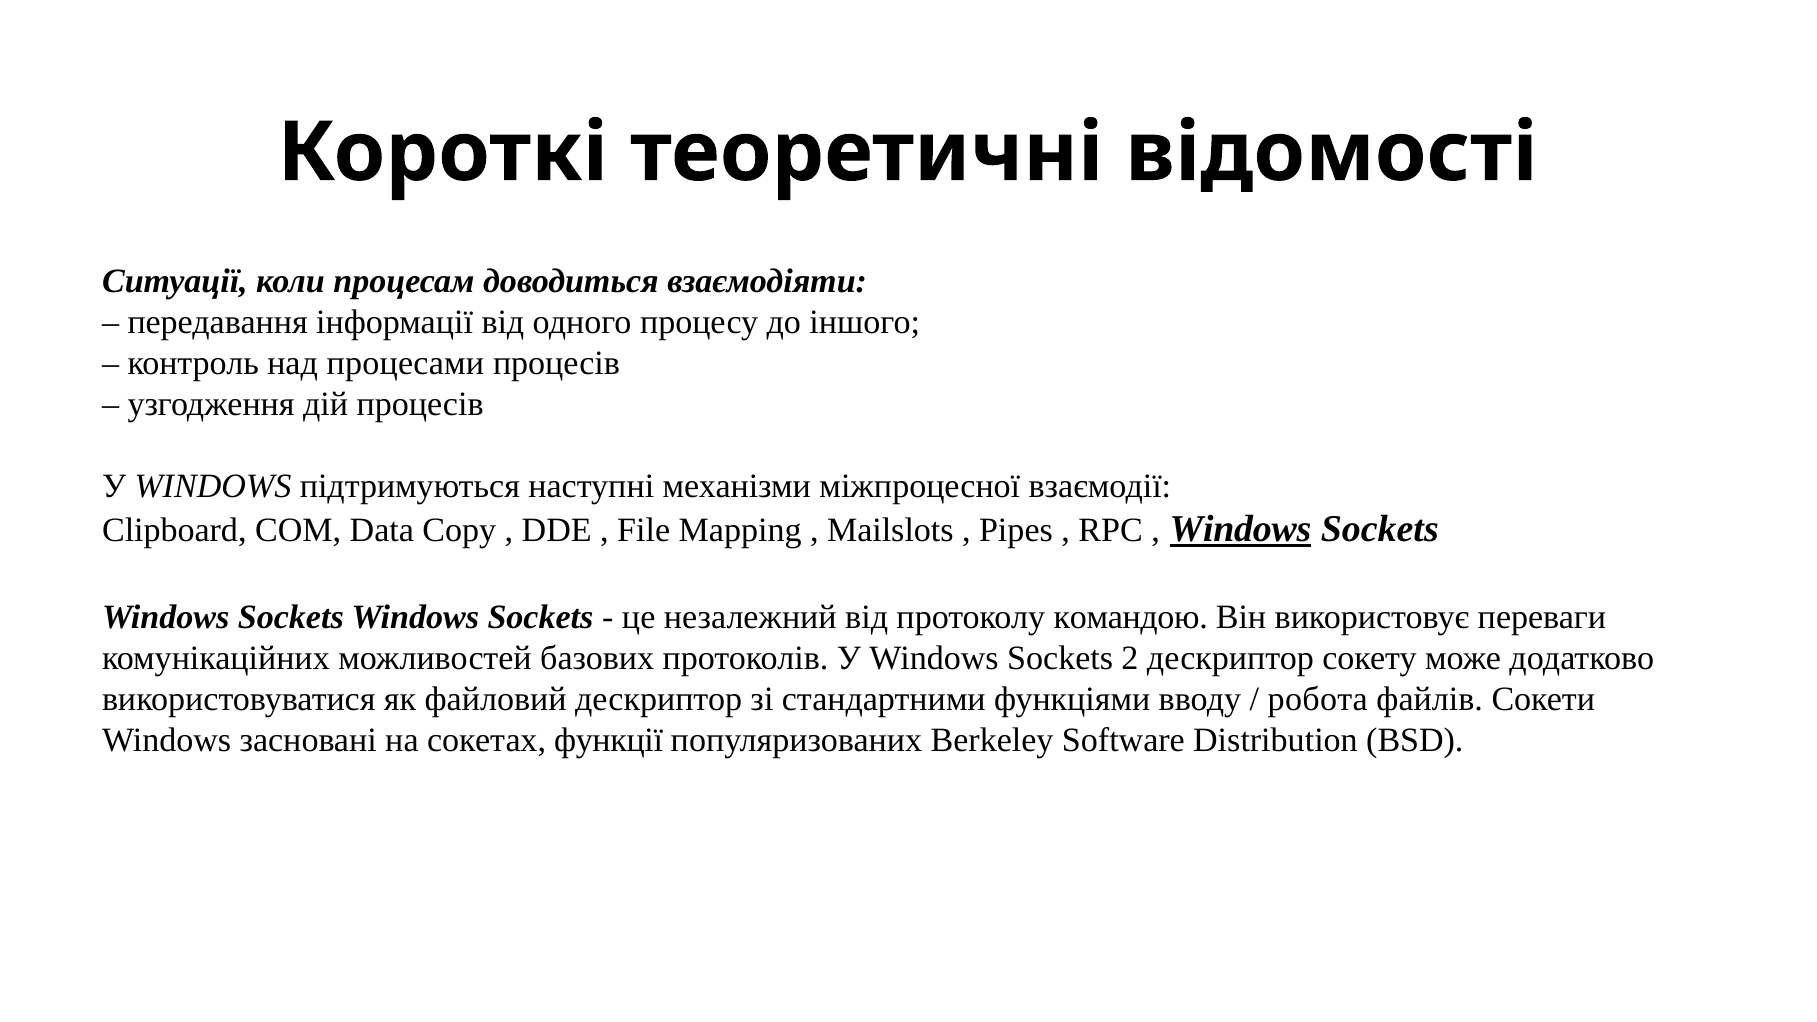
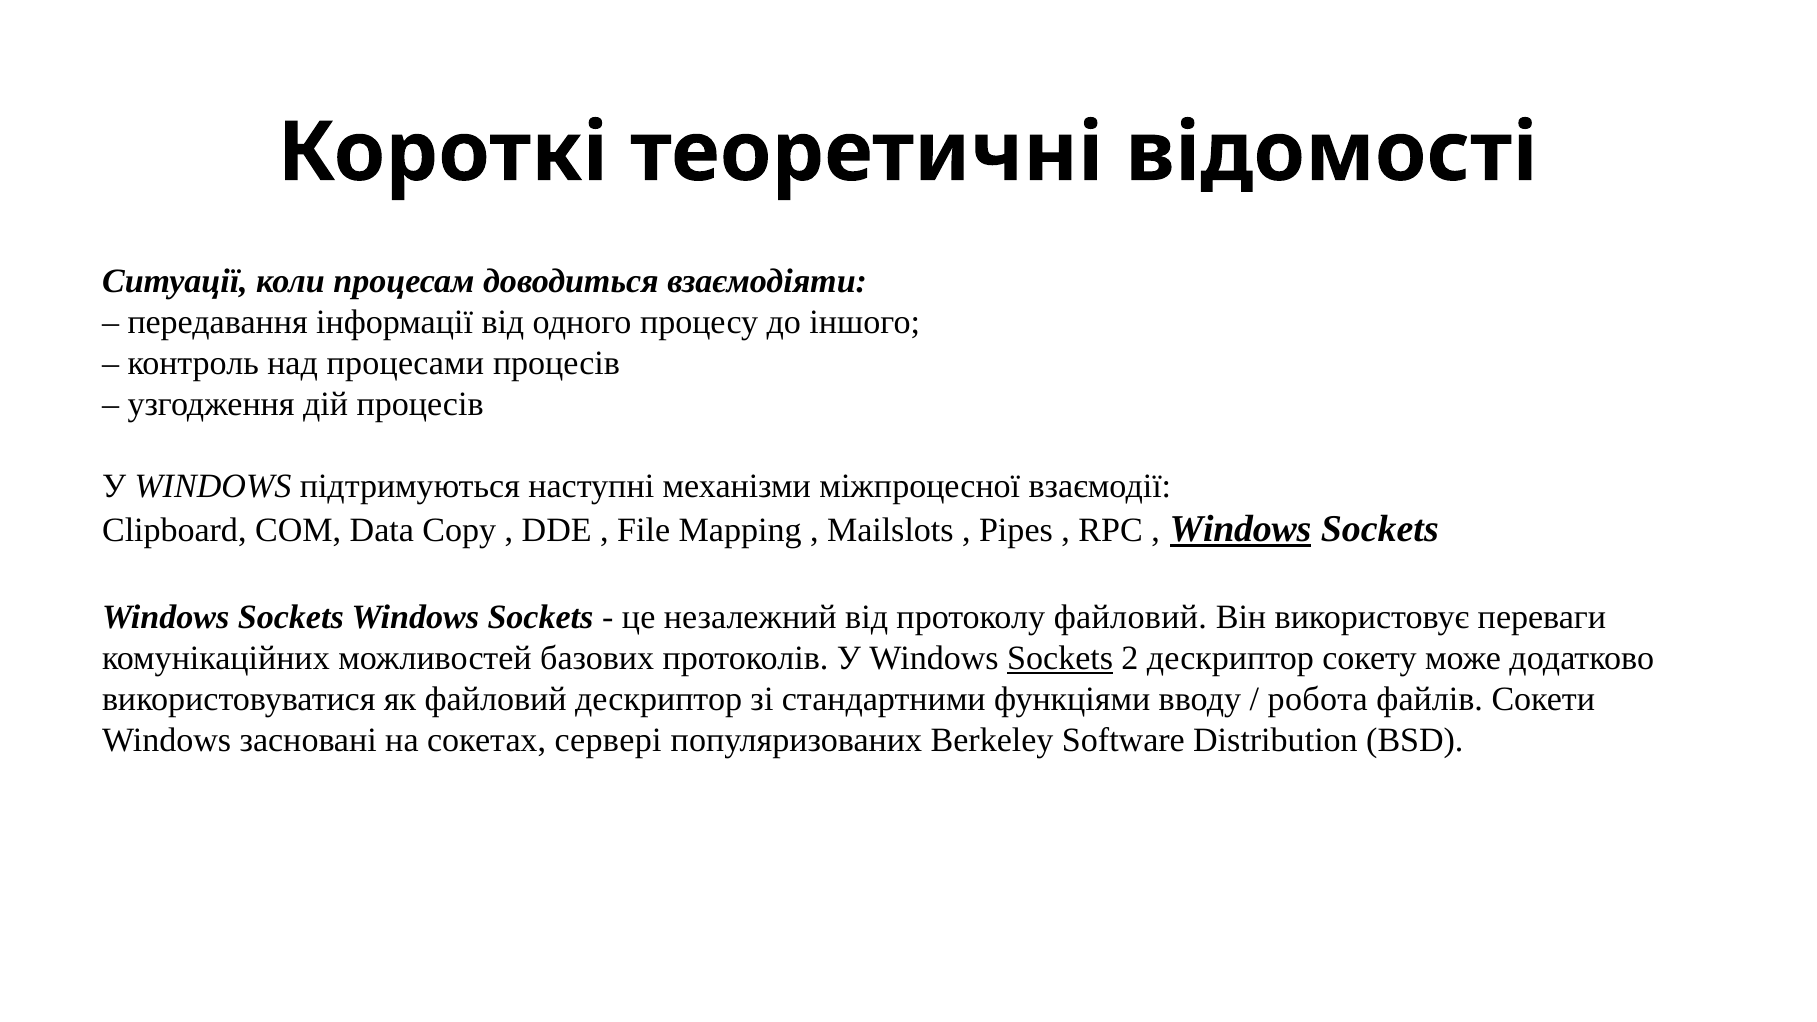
протоколу командою: командою -> файловий (1130, 618)
Sockets underline: none -> present (1060, 658)
функції: функції -> сервері (608, 740)
